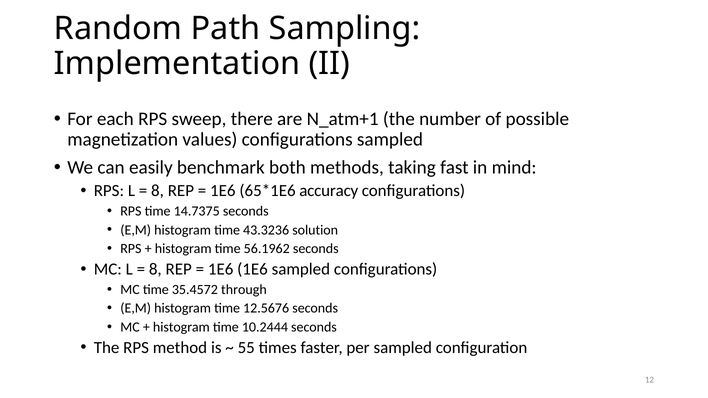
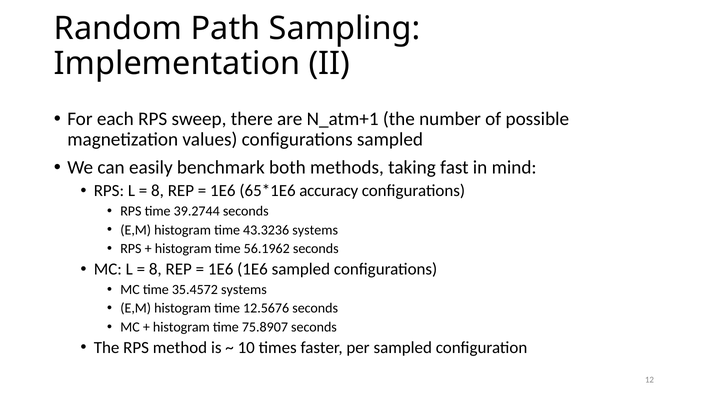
14.7375: 14.7375 -> 39.2744 (197, 211)
43.3236 solution: solution -> systems (315, 230)
35.4572 through: through -> systems (244, 290)
10.2444: 10.2444 -> 75.8907 (265, 327)
55: 55 -> 10 (246, 348)
